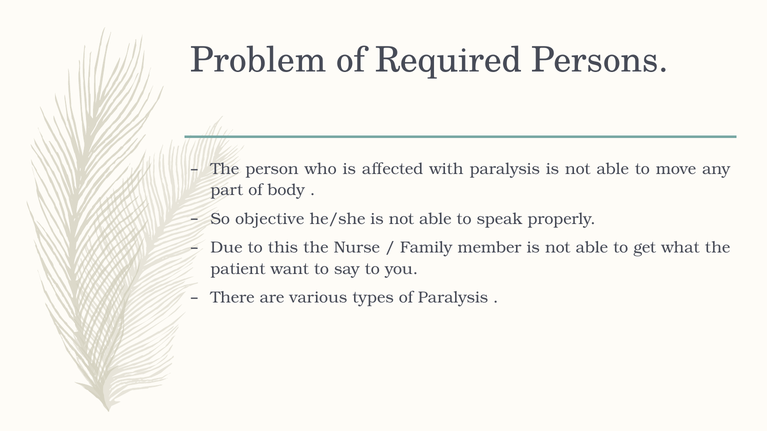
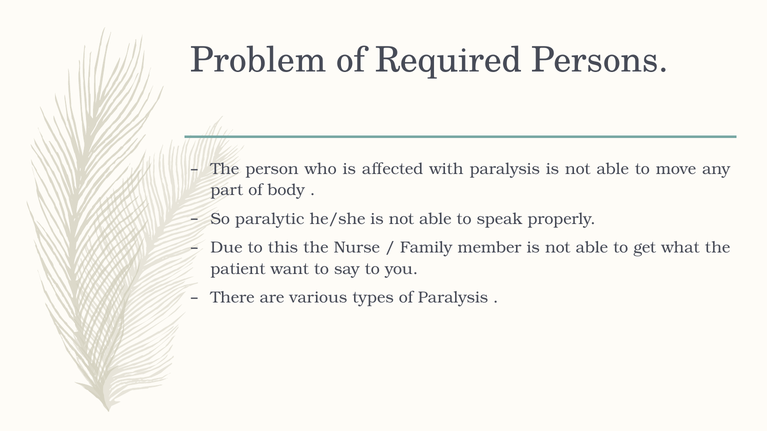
objective: objective -> paralytic (270, 219)
